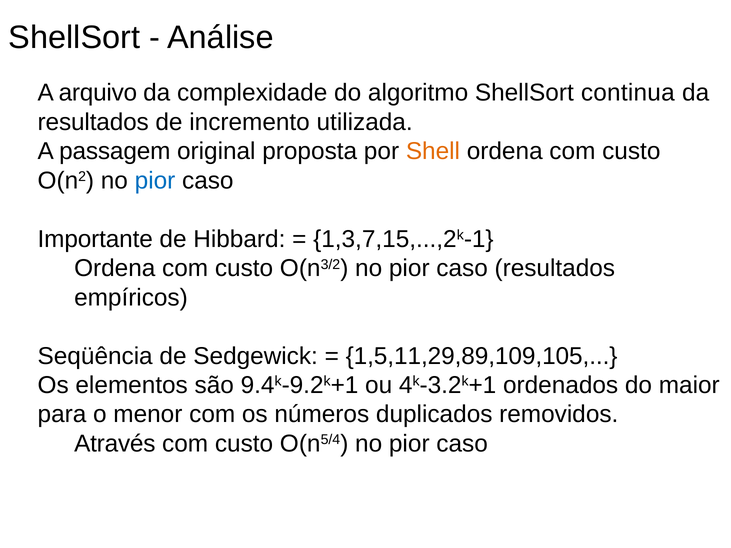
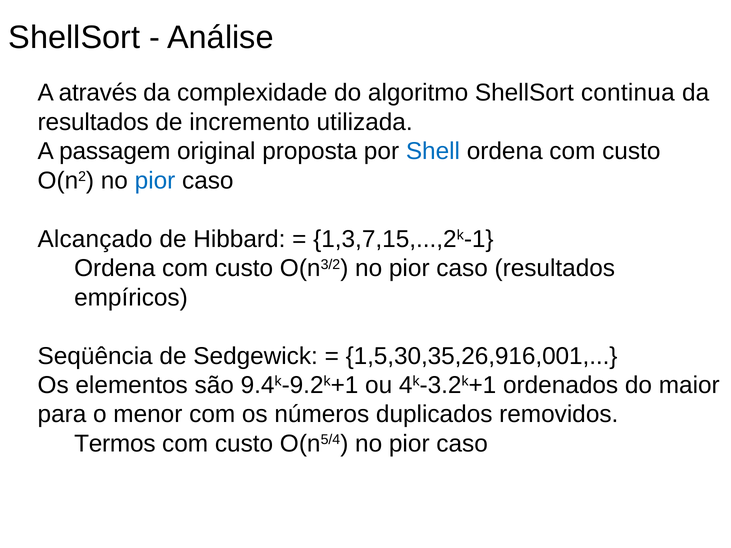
arquivo: arquivo -> através (98, 93)
Shell colour: orange -> blue (433, 151)
Importante: Importante -> Alcançado (95, 239)
1,5,11,29,89,109,105: 1,5,11,29,89,109,105 -> 1,5,30,35,26,916,001 (482, 356)
Através: Através -> Termos (115, 444)
